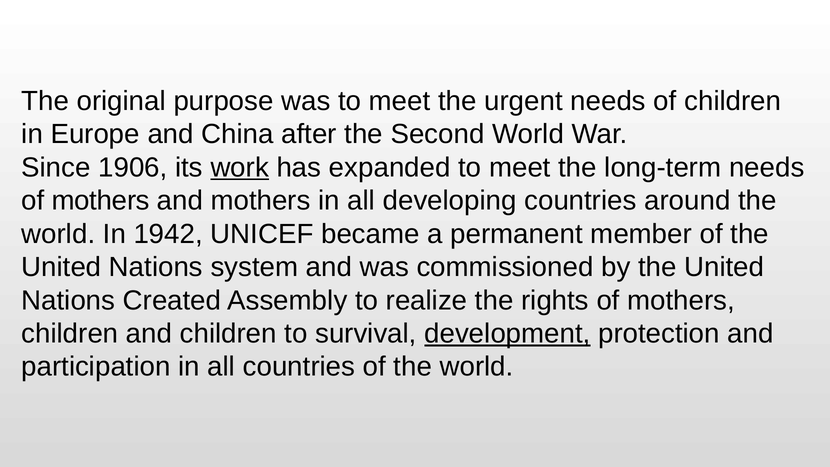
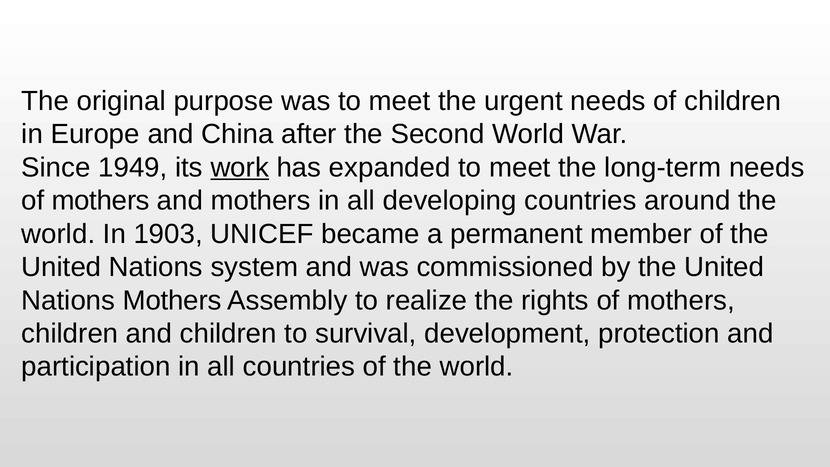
1906: 1906 -> 1949 (133, 167)
1942: 1942 -> 1903 (168, 234)
Nations Created: Created -> Mothers (172, 300)
development underline: present -> none (507, 334)
